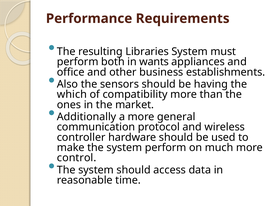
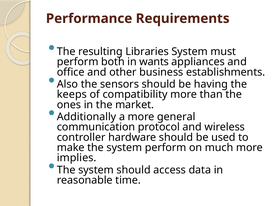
which: which -> keeps (72, 95)
control: control -> implies (77, 158)
